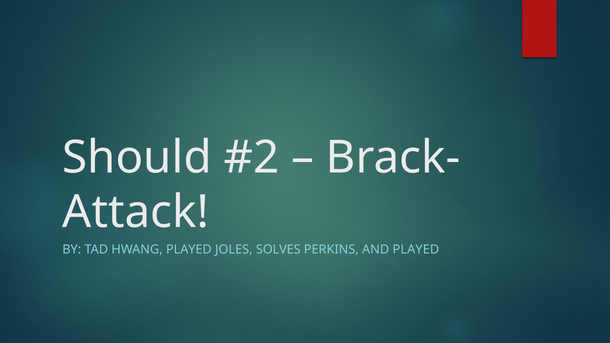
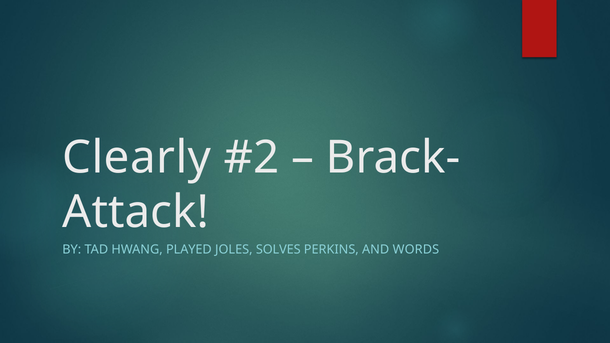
Should: Should -> Clearly (137, 158)
AND PLAYED: PLAYED -> WORDS (416, 250)
